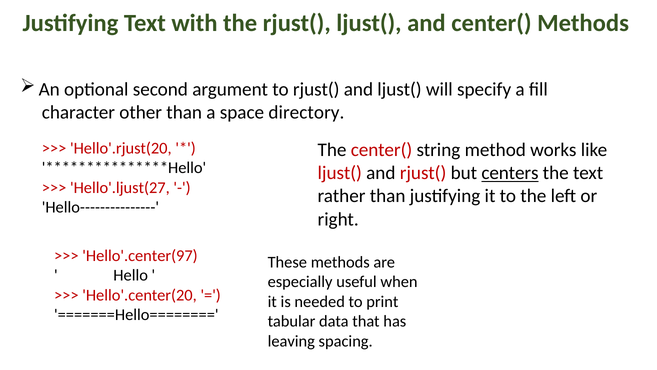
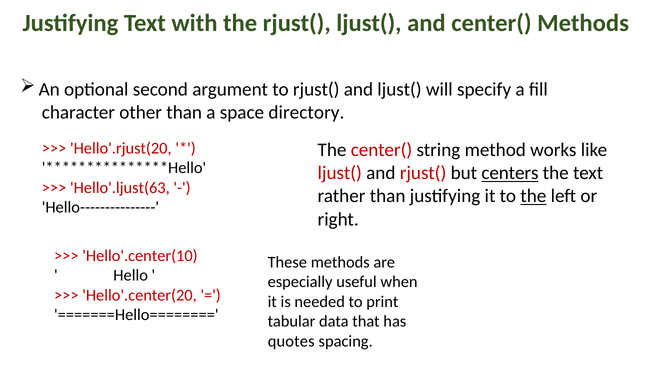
Hello'.ljust(27: Hello'.ljust(27 -> Hello'.ljust(63 (120, 187)
the underline: none -> present (533, 196)
Hello'.center(97: Hello'.center(97 -> Hello'.center(10 (140, 255)
leaving: leaving -> quotes (291, 341)
